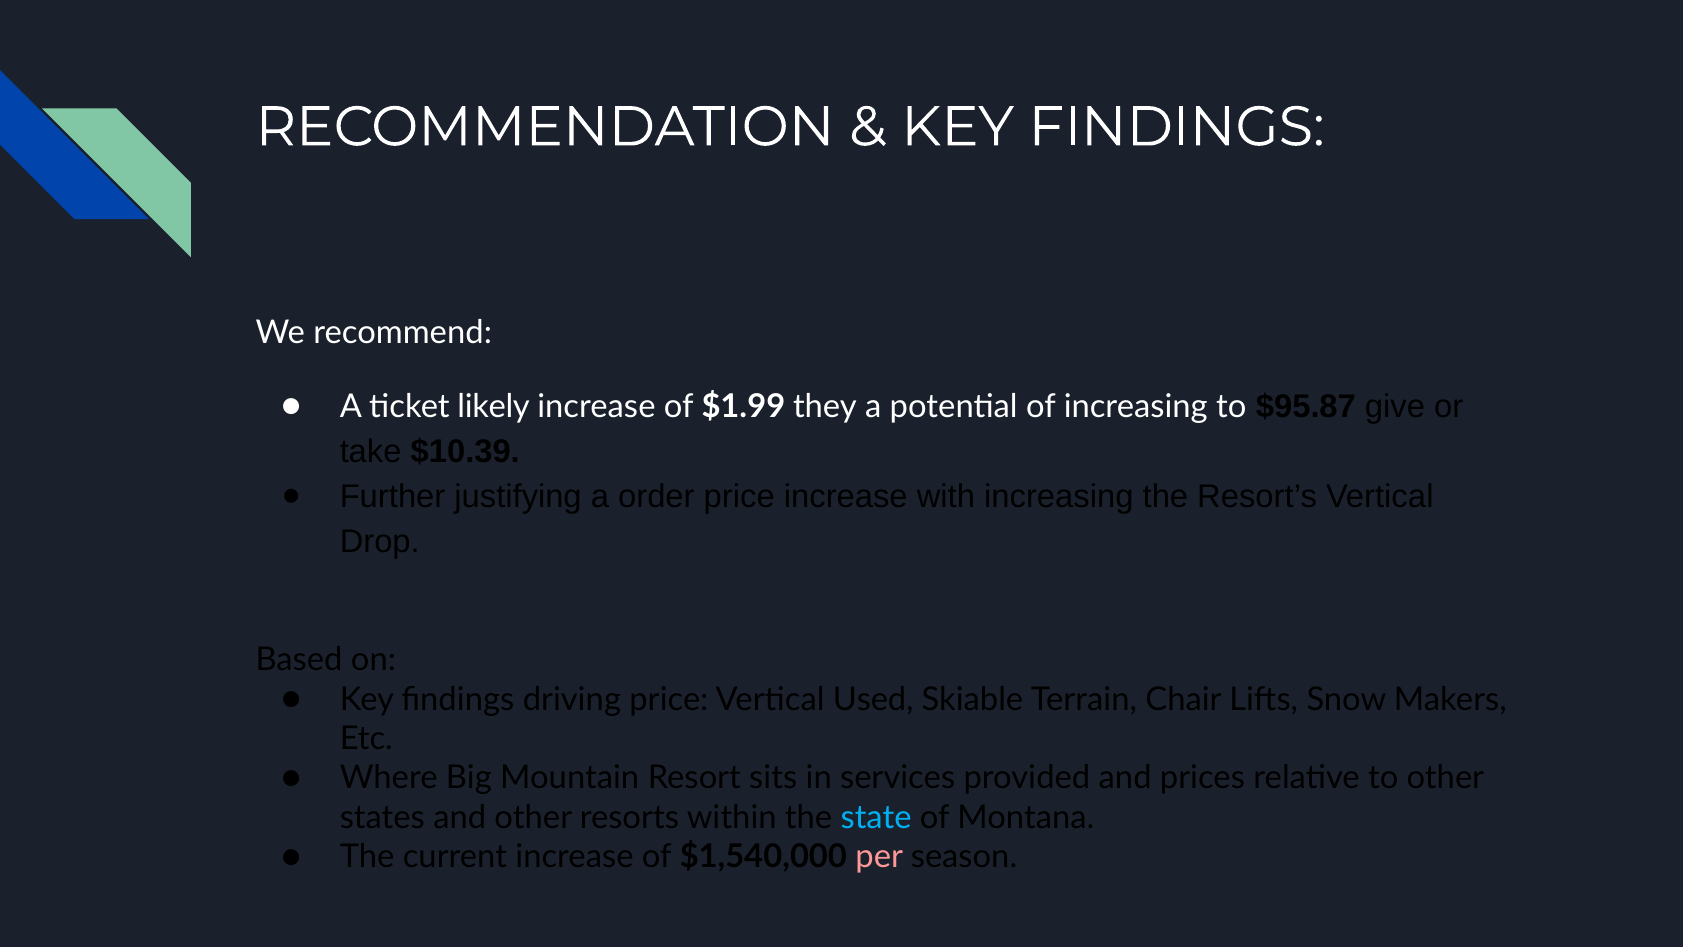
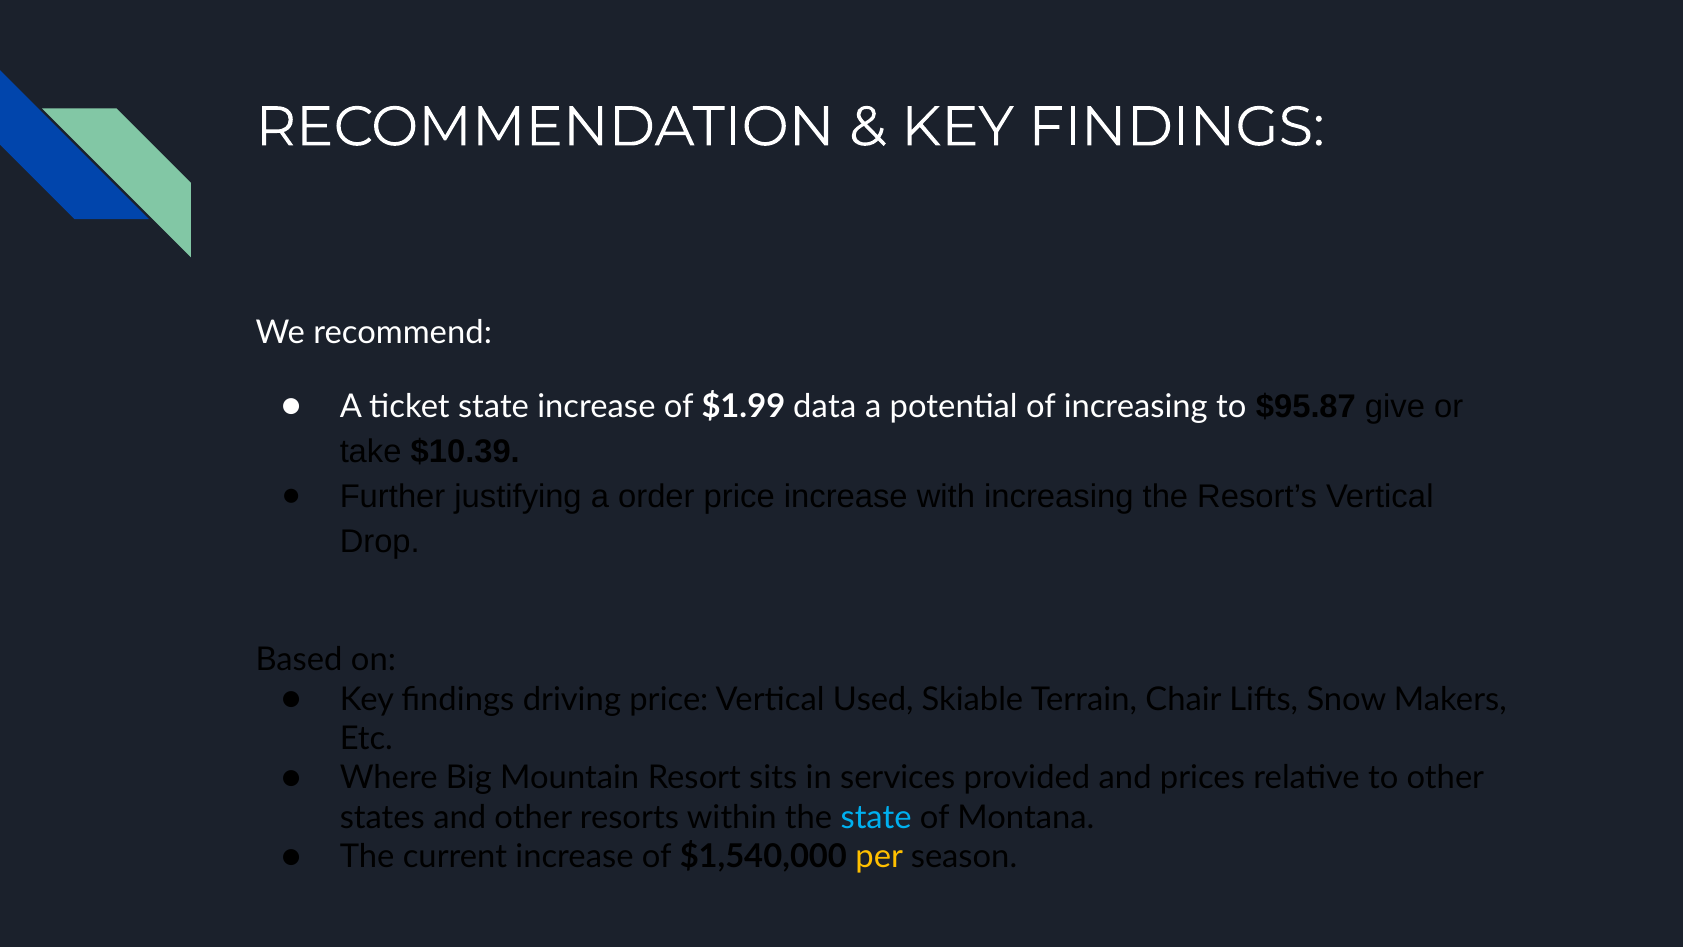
ticket likely: likely -> state (494, 406)
they: they -> data (825, 406)
per colour: pink -> yellow (879, 856)
